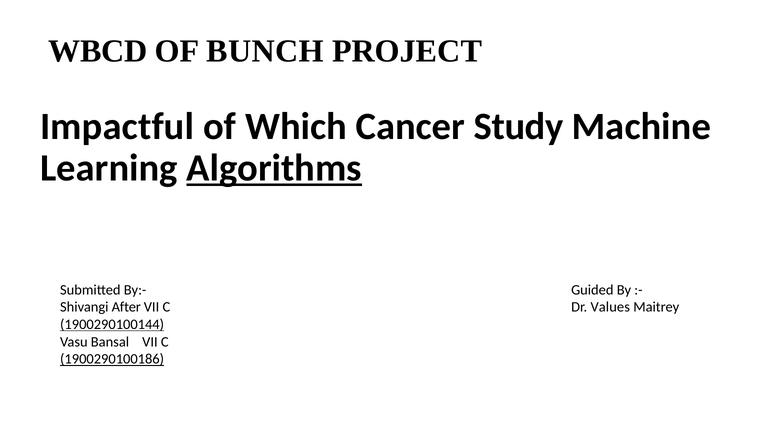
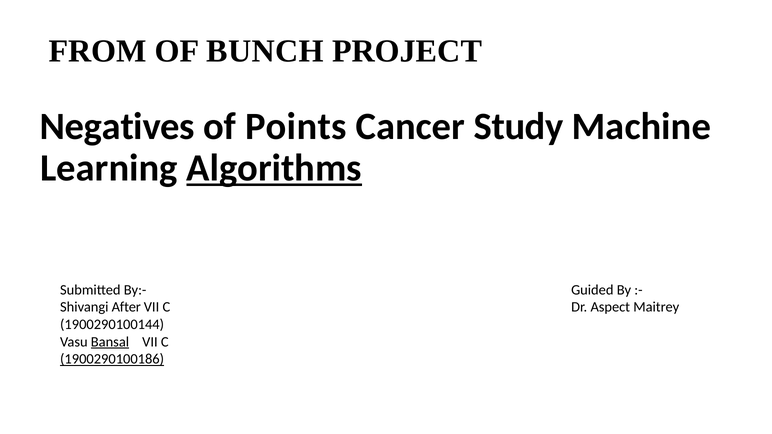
WBCD: WBCD -> FROM (98, 51)
Impactful: Impactful -> Negatives (117, 127)
Which: Which -> Points (296, 127)
Values: Values -> Aspect (610, 307)
1900290100144 underline: present -> none (112, 325)
Bansal underline: none -> present (110, 342)
